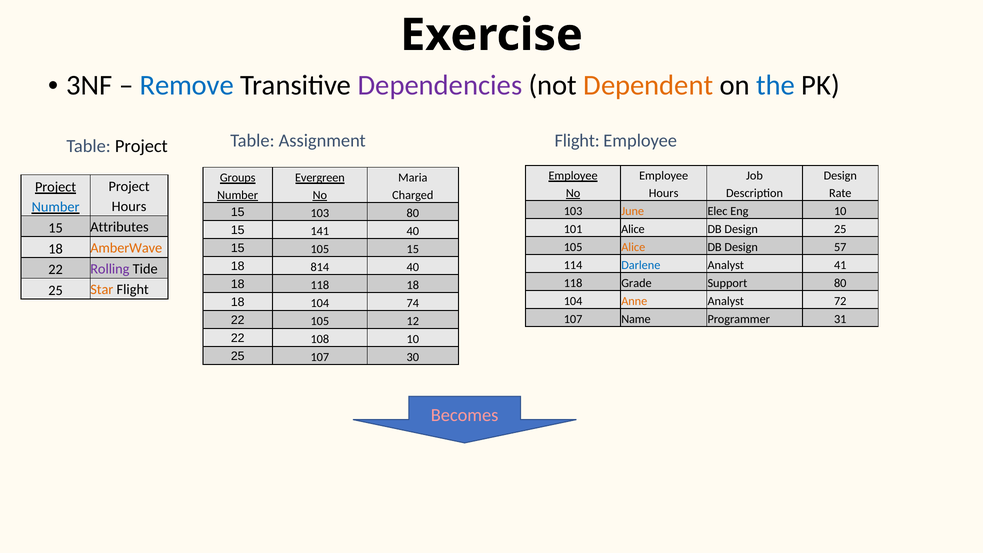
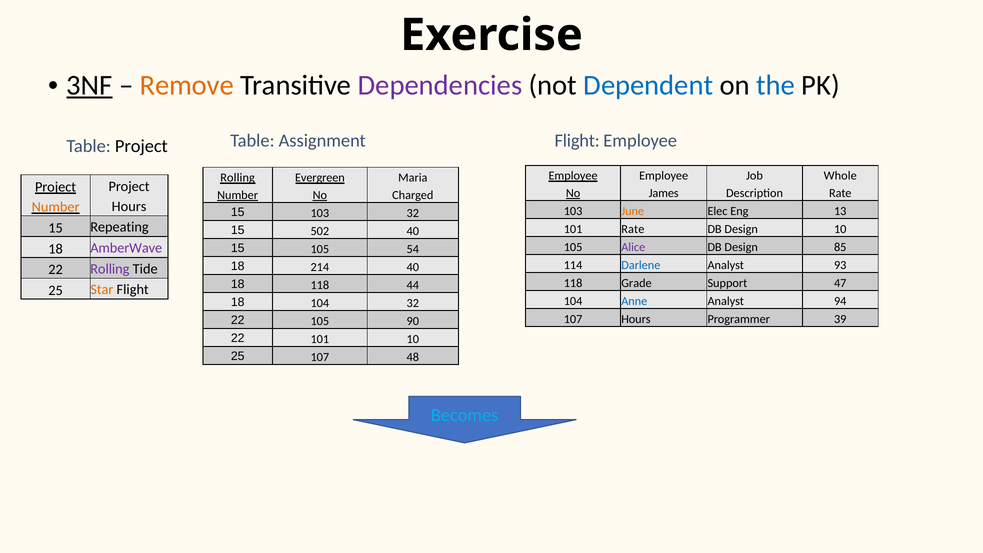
3NF underline: none -> present (90, 85)
Remove colour: blue -> orange (187, 85)
Dependent colour: orange -> blue (648, 85)
Design: Design -> Whole (840, 176)
Groups: Groups -> Rolling (238, 178)
Hours: Hours -> James (664, 193)
Number colour: blue -> orange (56, 207)
Eng 10: 10 -> 13 (840, 211)
103 80: 80 -> 32 (413, 213)
Attributes: Attributes -> Repeating (119, 227)
101 Alice: Alice -> Rate (633, 229)
Design 25: 25 -> 10 (840, 229)
141: 141 -> 502 (320, 231)
Alice colour: orange -> purple (633, 247)
57: 57 -> 85 (840, 247)
105 15: 15 -> 54 (413, 249)
AmberWave colour: orange -> purple (126, 248)
41: 41 -> 93 (840, 265)
814: 814 -> 214 (320, 267)
Support 80: 80 -> 47 (840, 283)
118 18: 18 -> 44 (413, 285)
Anne colour: orange -> blue (634, 301)
72: 72 -> 94 (840, 301)
104 74: 74 -> 32 (413, 303)
107 Name: Name -> Hours (636, 319)
31: 31 -> 39 (840, 319)
12: 12 -> 90 (413, 321)
22 108: 108 -> 101 (320, 339)
30: 30 -> 48 (413, 357)
Becomes colour: pink -> light blue (465, 415)
